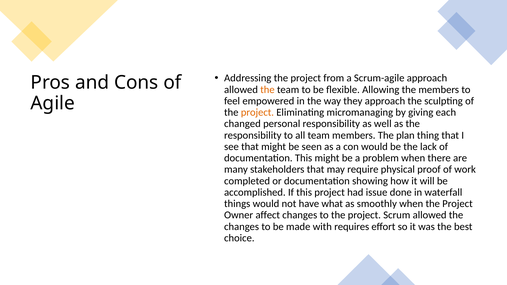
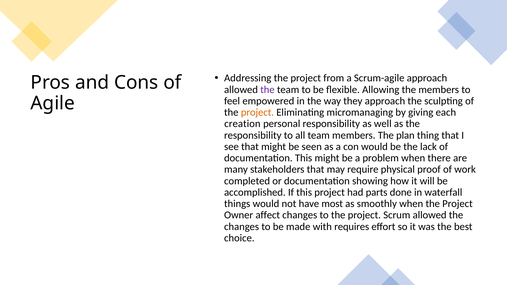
the colour: orange -> purple (267, 90)
changed: changed -> creation (242, 124)
issue: issue -> parts (377, 192)
what: what -> most (332, 204)
